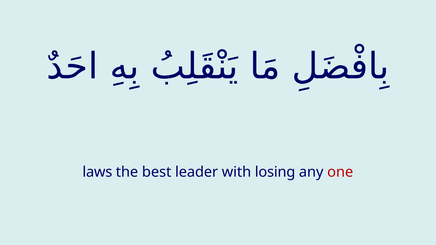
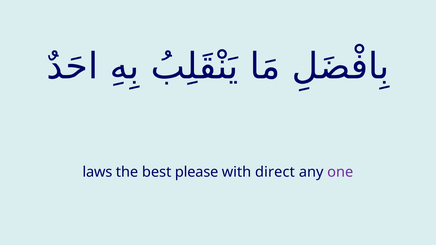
leader: leader -> please (197, 172)
losing: losing -> direct (275, 172)
one colour: red -> purple (340, 172)
